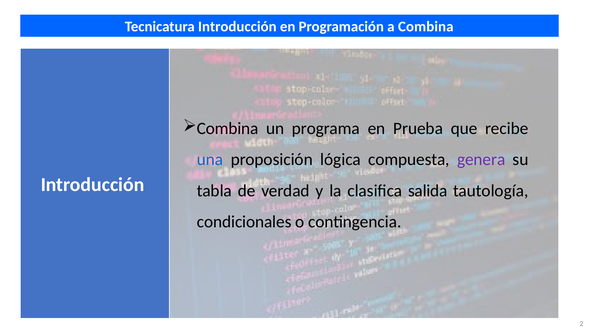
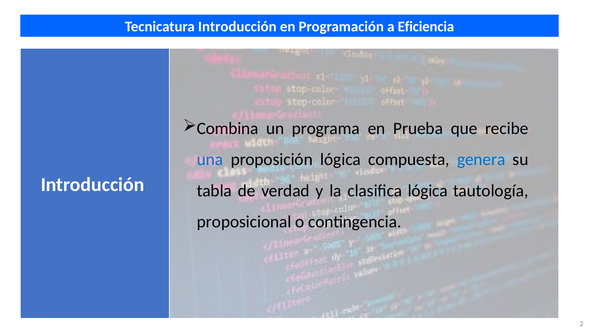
a Combina: Combina -> Eficiencia (426, 27)
genera colour: purple -> blue (481, 160)
clasifica salida: salida -> lógica (428, 191)
condicionales: condicionales -> proposicional (244, 222)
